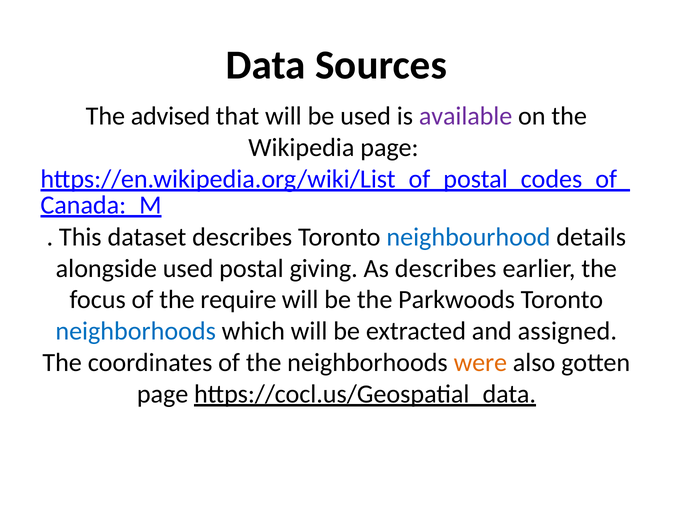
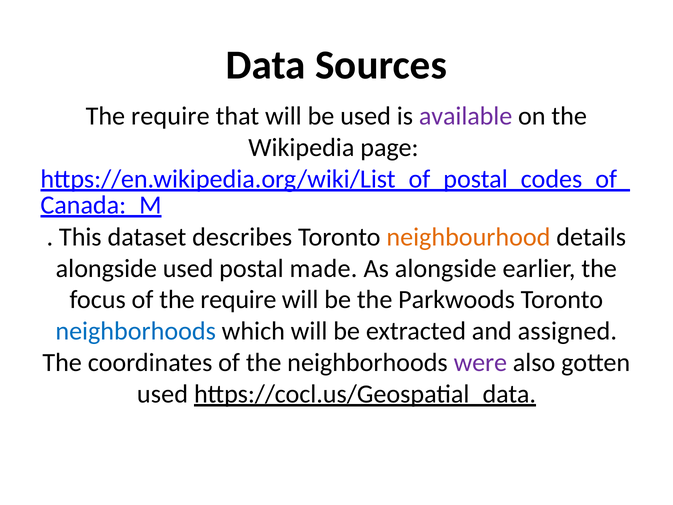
advised: advised -> require (170, 116)
neighbourhood colour: blue -> orange (468, 237)
giving: giving -> made (323, 268)
As describes: describes -> alongside (446, 268)
were colour: orange -> purple (480, 362)
page: page -> used (162, 394)
